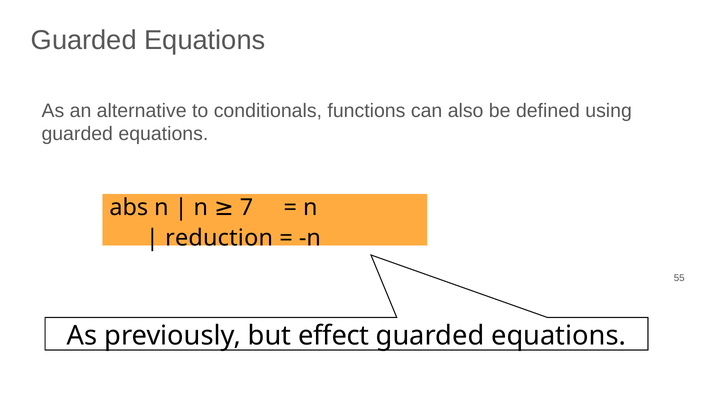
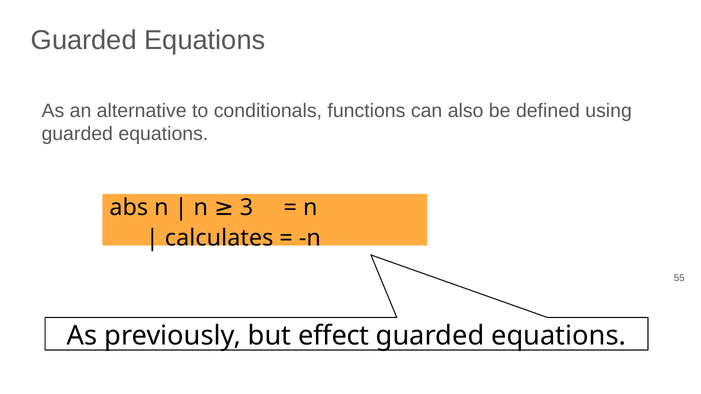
7: 7 -> 3 (247, 207)
reduction: reduction -> calculates (219, 238)
